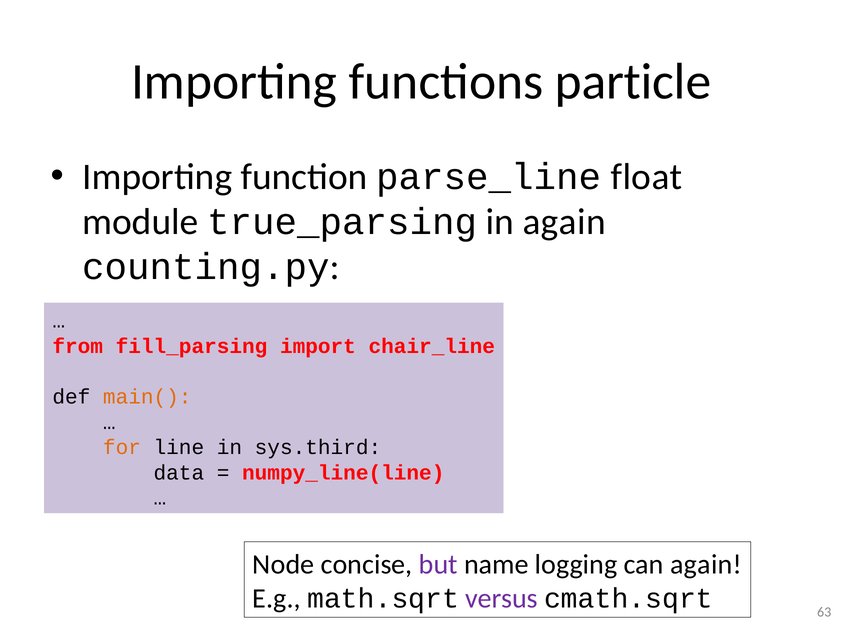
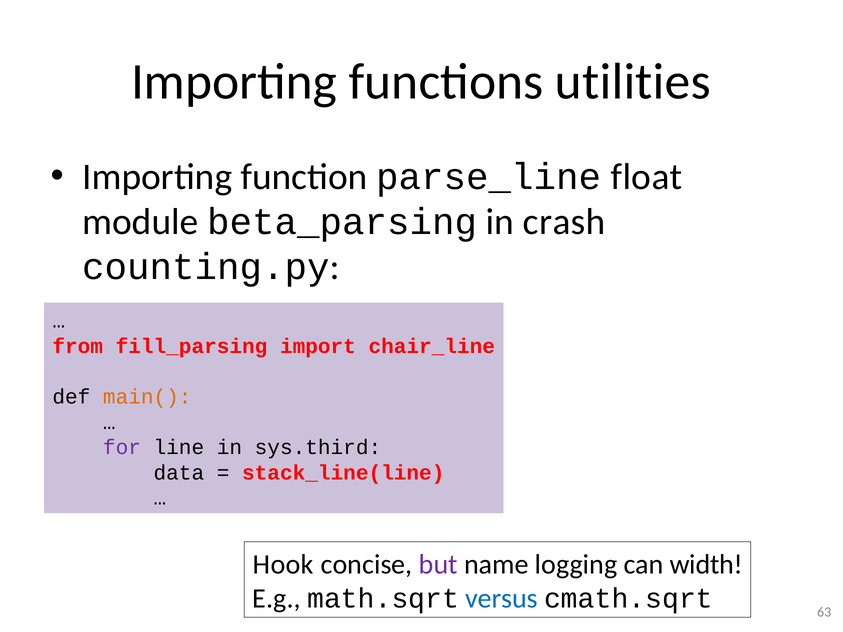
particle: particle -> utilities (633, 82)
true_parsing: true_parsing -> beta_parsing (342, 222)
in again: again -> crash (564, 222)
for colour: orange -> purple (122, 448)
numpy_line(line: numpy_line(line -> stack_line(line (343, 473)
Node: Node -> Hook (283, 565)
can again: again -> width (706, 565)
versus colour: purple -> blue (502, 599)
